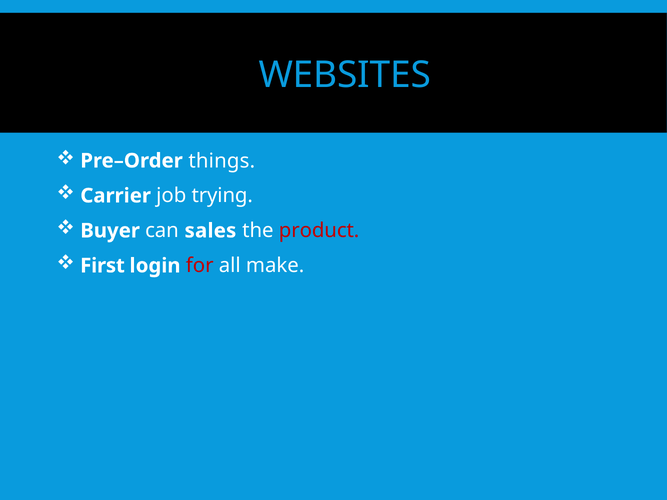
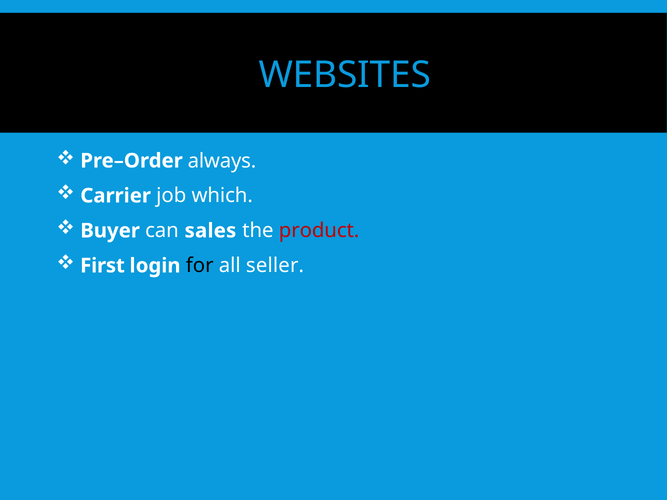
things: things -> always (222, 161)
trying: trying -> which (222, 196)
for colour: red -> black (200, 266)
make: make -> seller (275, 266)
